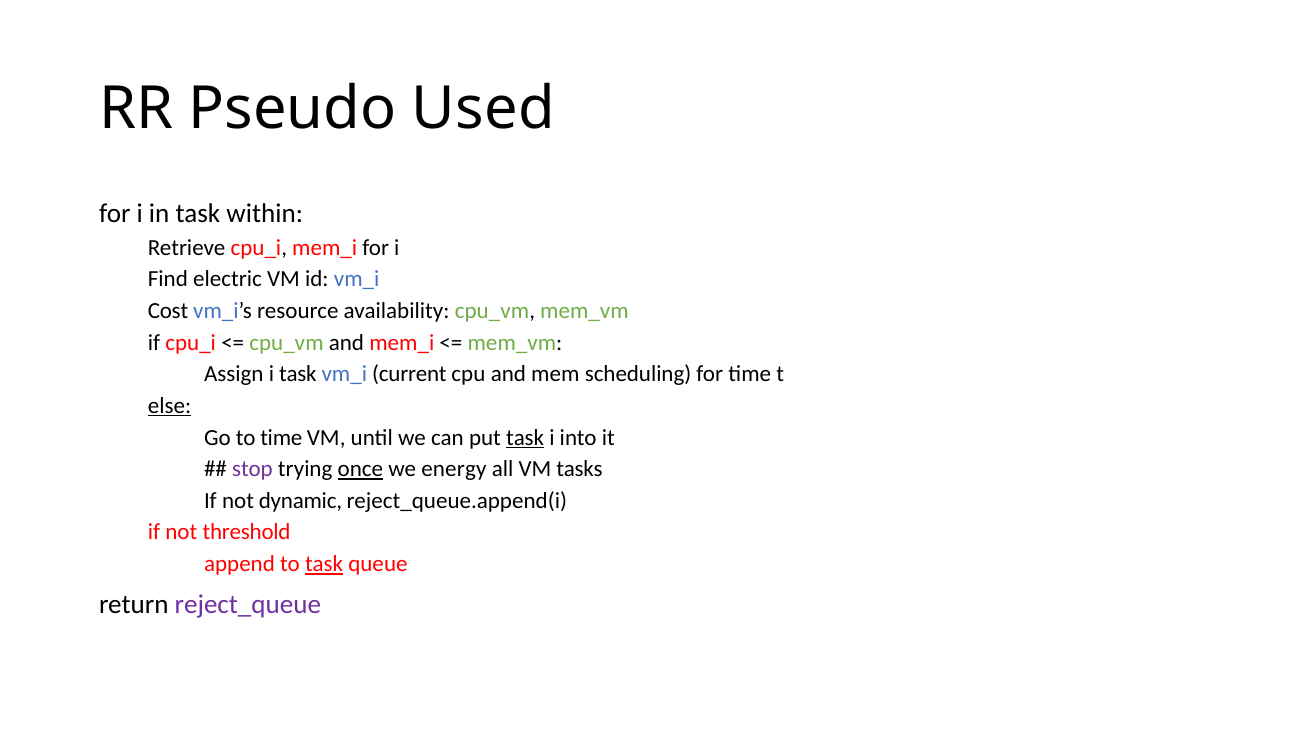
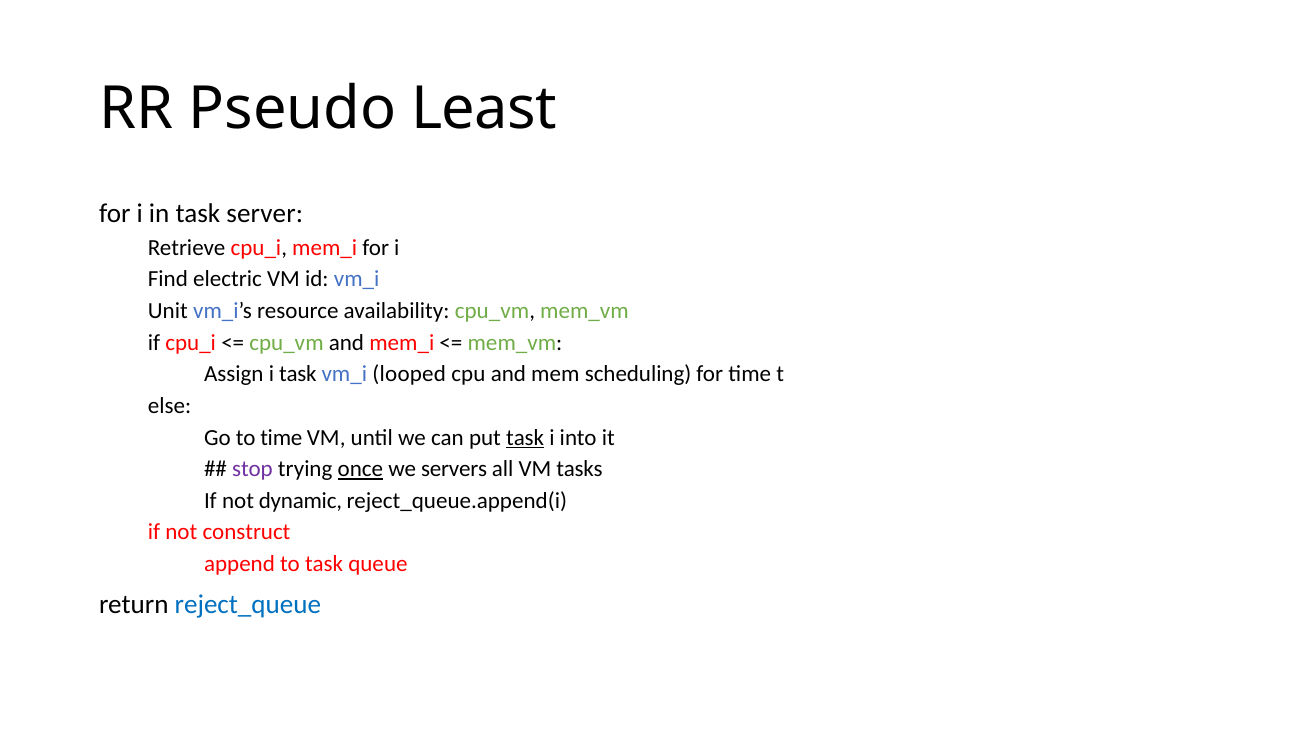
Used: Used -> Least (484, 109)
within: within -> server (265, 214)
Cost: Cost -> Unit (168, 311)
current: current -> looped (409, 374)
else underline: present -> none (170, 406)
energy: energy -> servers (454, 469)
threshold: threshold -> construct (246, 532)
task underline: present -> none (324, 564)
reject_queue colour: purple -> blue (248, 605)
